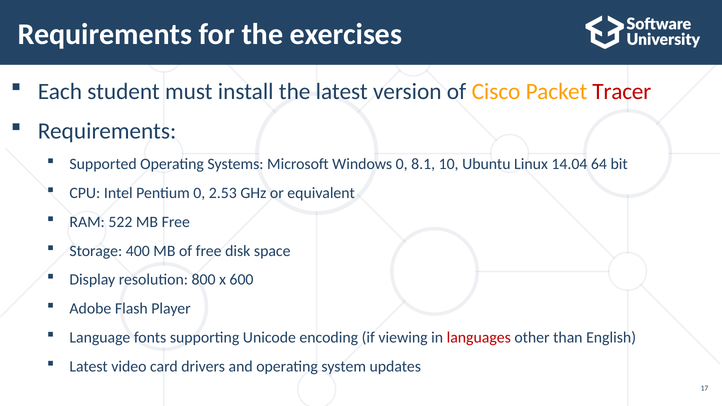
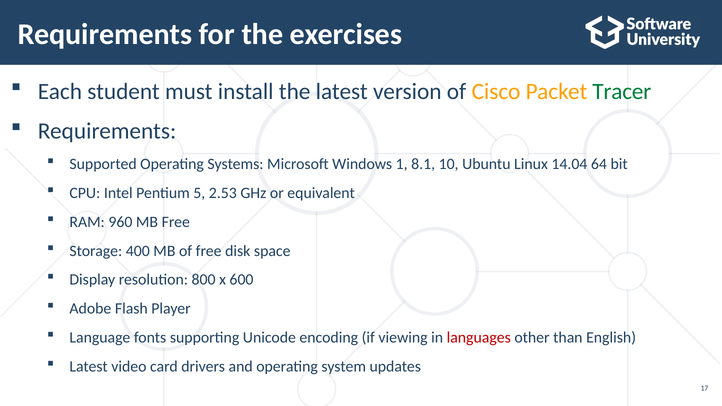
Tracer colour: red -> green (622, 91)
Windows 0: 0 -> 1 (402, 164)
Pentium 0: 0 -> 5 (199, 193)
522: 522 -> 960 (120, 222)
